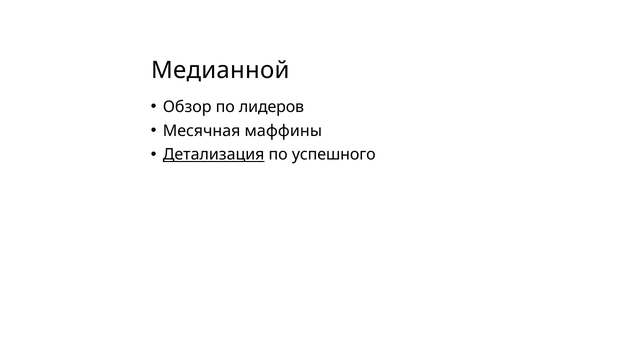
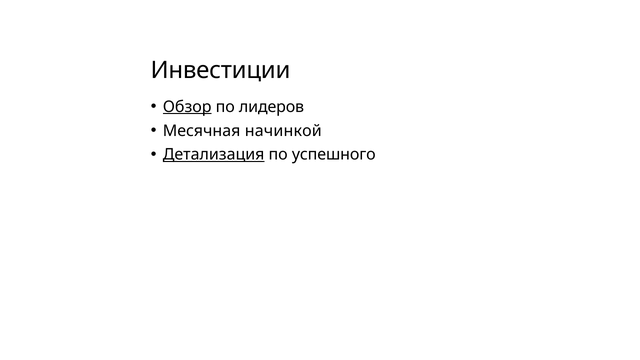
Медианной: Медианной -> Инвестиции (220, 70)
Обзор underline: none -> present (187, 107)
маффины: маффины -> начинкой (283, 131)
